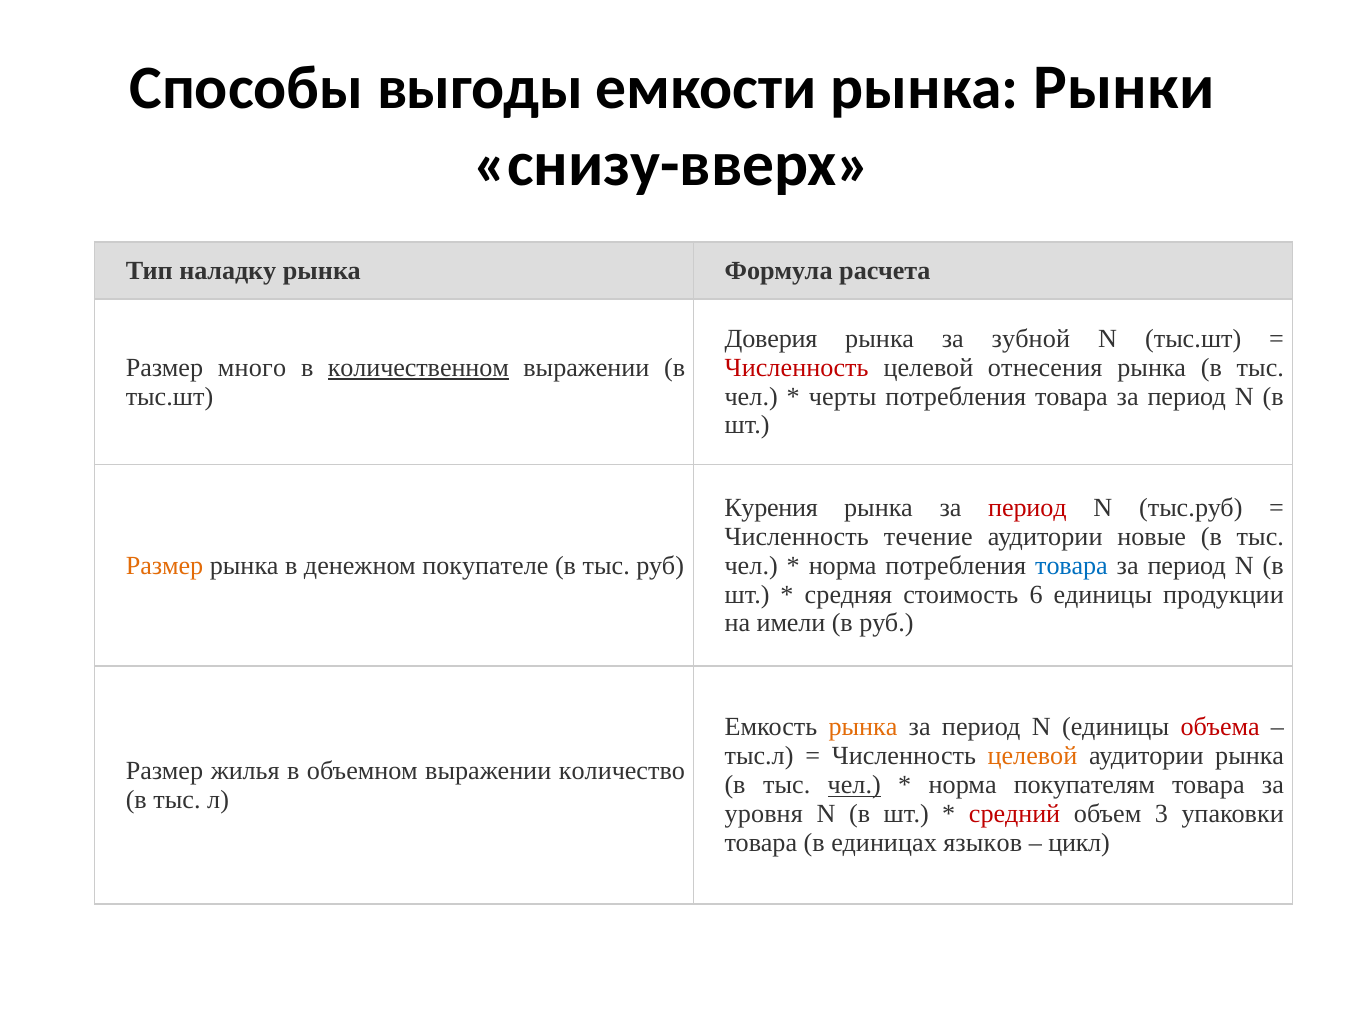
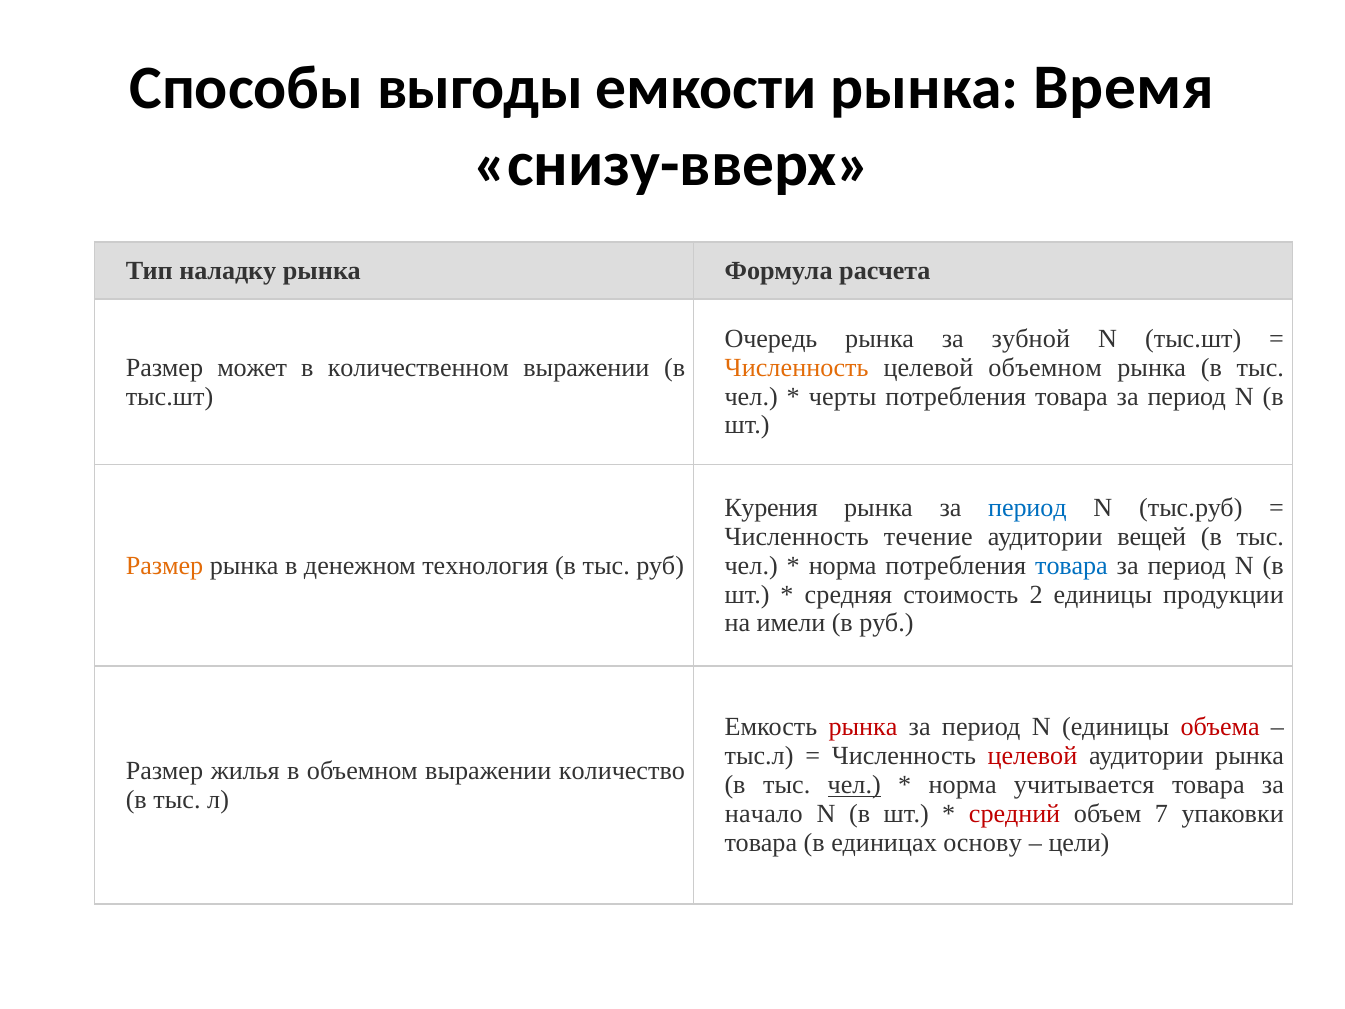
Рынки: Рынки -> Время (1124, 87)
Доверия: Доверия -> Очередь (771, 338)
много: много -> может (252, 367)
количественном underline: present -> none (418, 367)
Численность colour: red -> orange (797, 367)
целевой отнесения: отнесения -> объемном (1045, 367)
период colour: red -> blue (1027, 507)
новые: новые -> вещей (1152, 536)
покупателе: покупателе -> технология (485, 565)
6: 6 -> 2 (1036, 594)
рынка colour: orange -> red (863, 727)
целевой colour: orange -> red (1032, 756)
покупателям: покупателям -> учитывается (1084, 785)
уровня: уровня -> начало (764, 814)
3: 3 -> 7 (1161, 814)
языков: языков -> основу (983, 843)
цикл: цикл -> цели (1079, 843)
